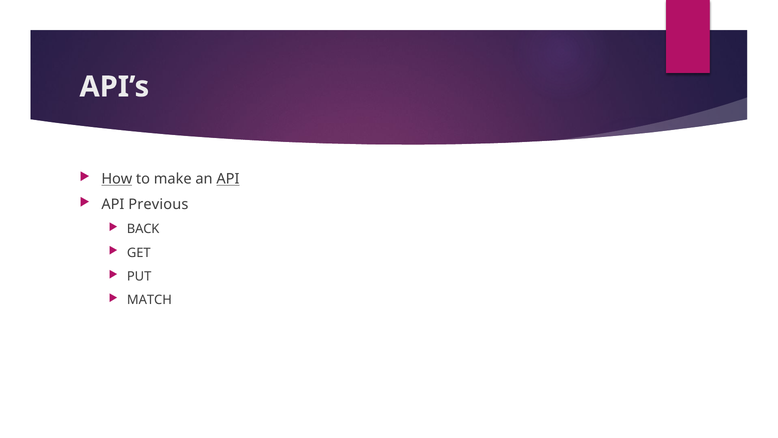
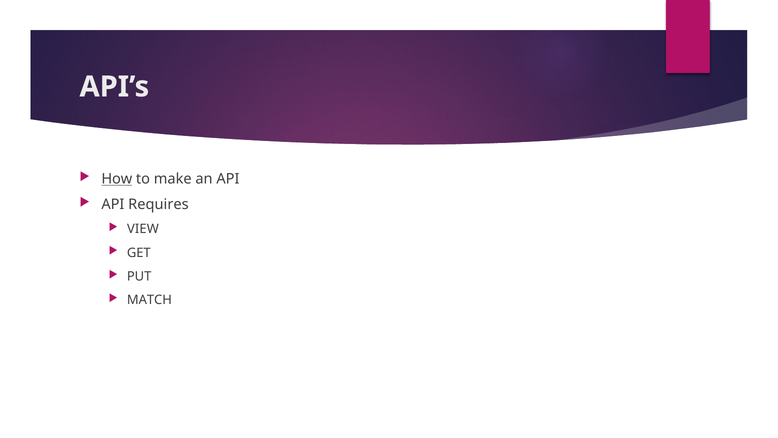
API underline: present -> none (228, 179)
Previous: Previous -> Requires (158, 204)
BACK: BACK -> VIEW (143, 229)
